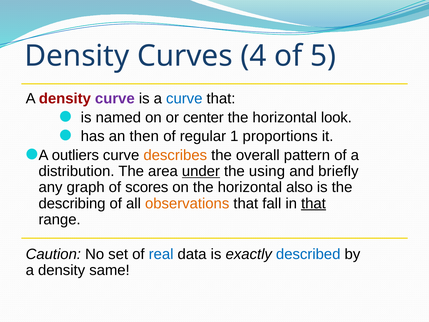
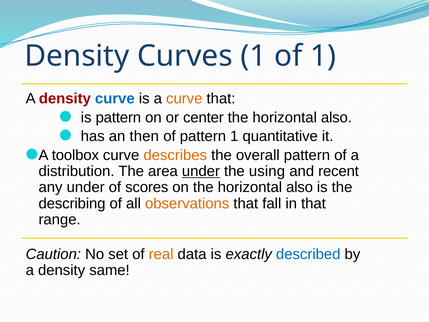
Curves 4: 4 -> 1 (253, 56)
of 5: 5 -> 1 (323, 56)
curve colour: purple -> blue (115, 99)
curve colour: blue -> orange (184, 99)
is named: named -> pattern (118, 117)
look: look -> also (336, 117)
of regular: regular -> pattern (203, 136)
proportions: proportions -> quantitative (280, 136)
outliers: outliers -> toolbox (75, 155)
briefly: briefly -> recent (339, 171)
any graph: graph -> under (86, 187)
that underline: present -> none (313, 203)
real colour: blue -> orange (161, 254)
